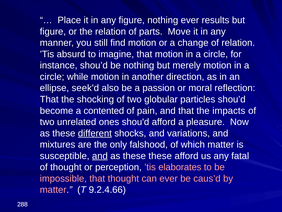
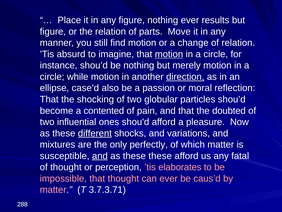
motion underline: none -> present (169, 54)
direction underline: none -> present (185, 77)
seek'd: seek'd -> case'd (85, 88)
impacts: impacts -> doubted (229, 110)
unrelated: unrelated -> influential (77, 122)
falshood: falshood -> perfectly (149, 144)
9.2.4.66: 9.2.4.66 -> 3.7.3.71 (107, 189)
